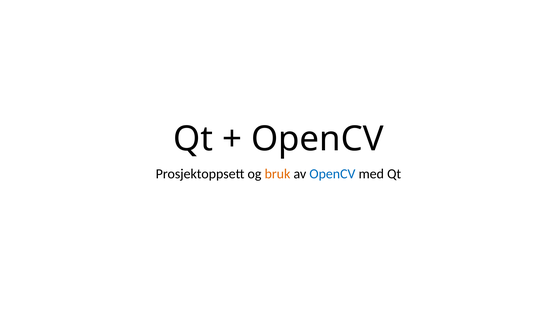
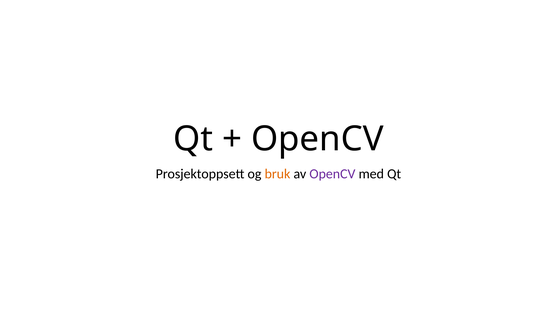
OpenCV colour: blue -> purple (332, 174)
